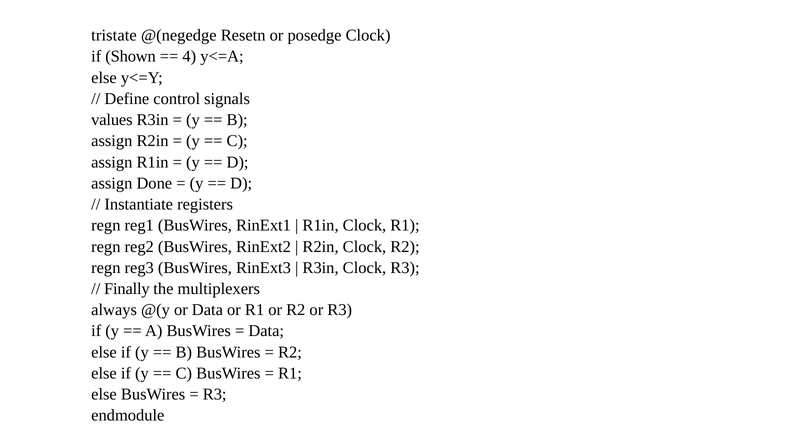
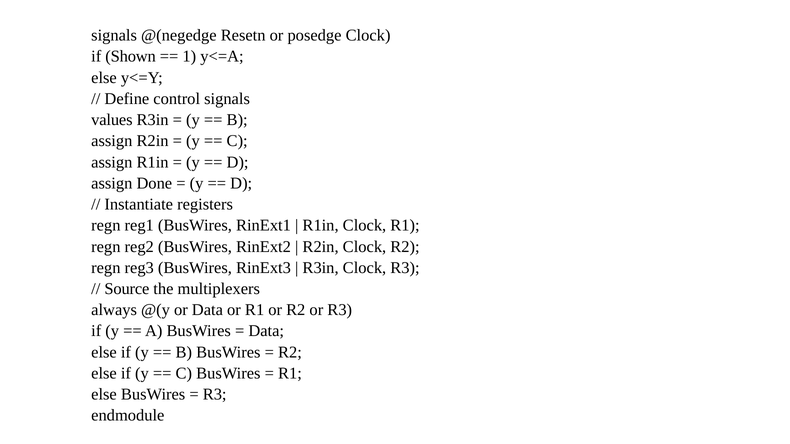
tristate: tristate -> signals (114, 35)
4: 4 -> 1 (189, 57)
Finally: Finally -> Source (127, 289)
